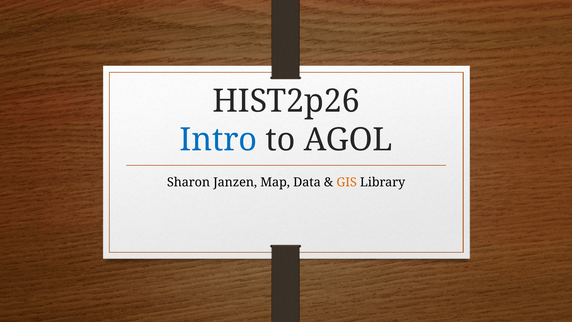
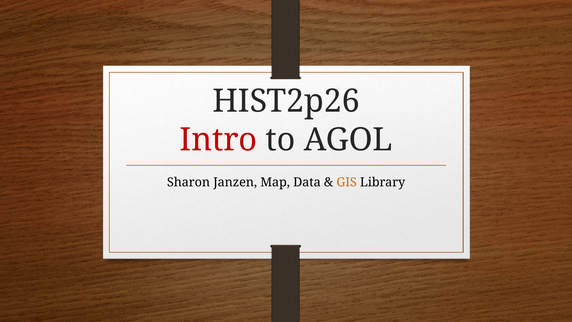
Intro colour: blue -> red (218, 140)
